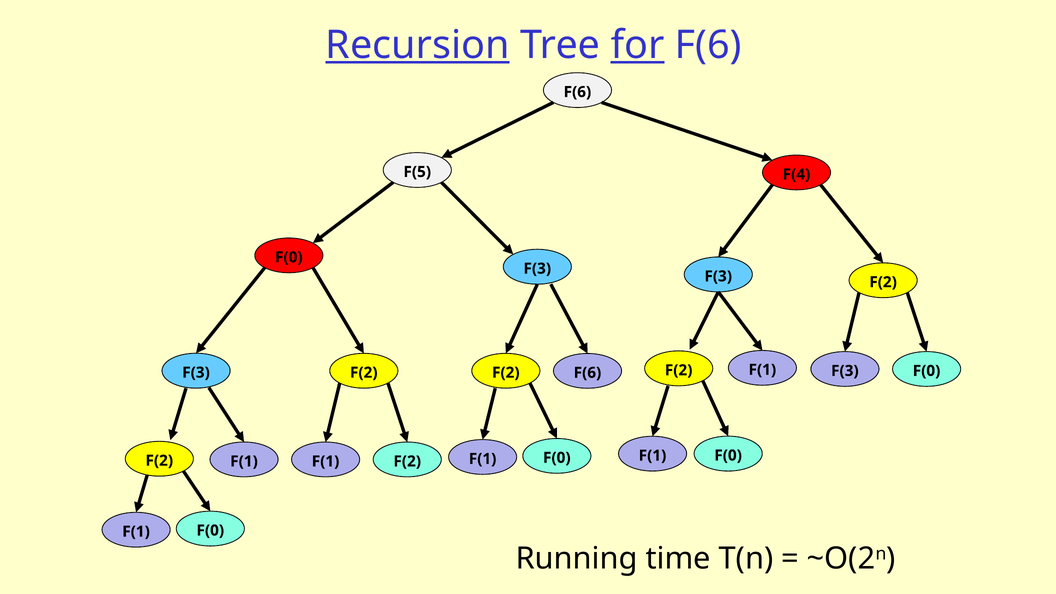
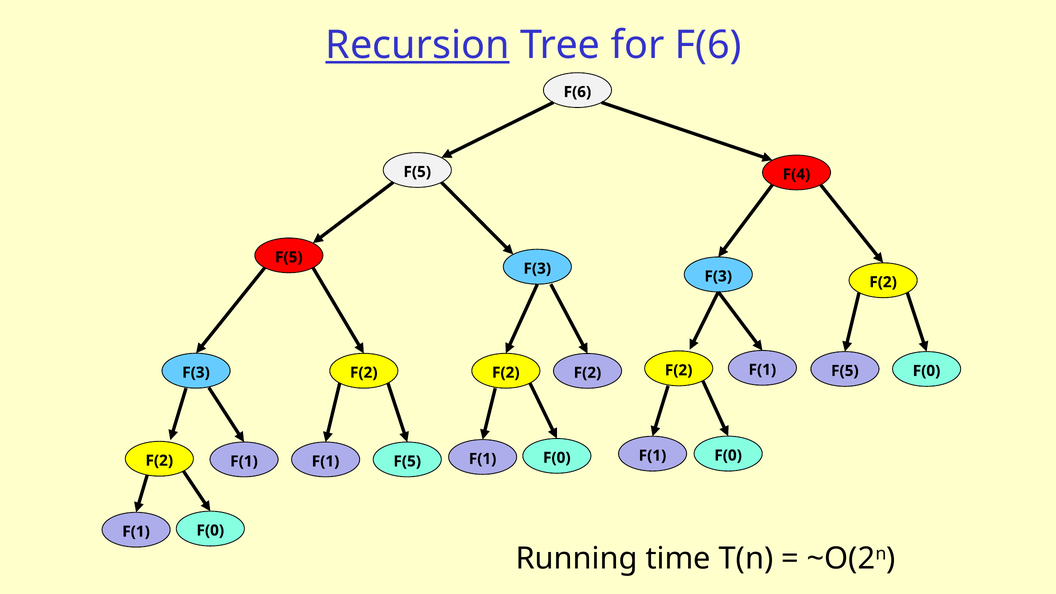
for underline: present -> none (638, 45)
F(0: F(0 -> F(5 (289, 257)
F(3: F(3 -> F(5 (845, 371)
F(6: F(6 -> F(2 (587, 373)
F(1 F(2: F(2 -> F(5 (407, 461)
